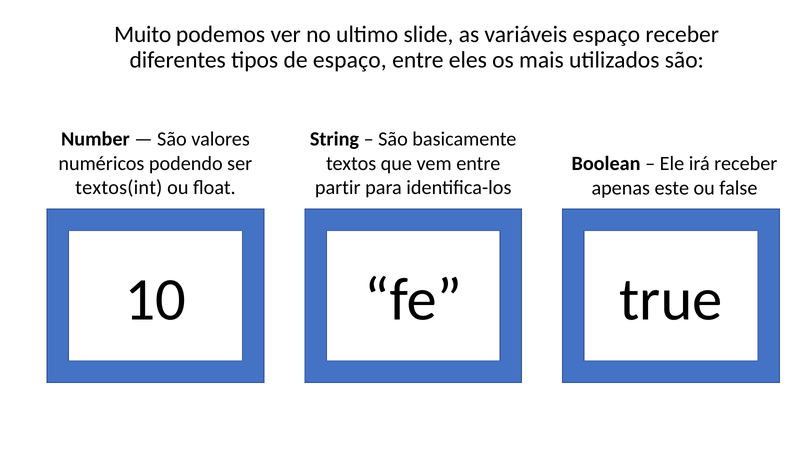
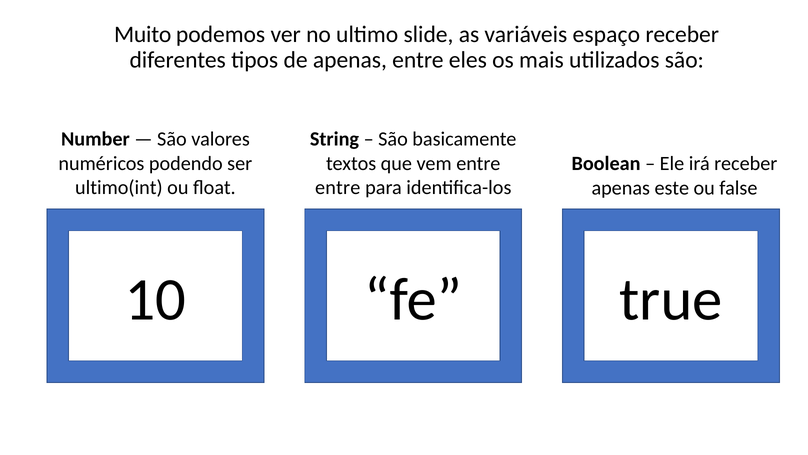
de espaço: espaço -> apenas (350, 60)
textos(int: textos(int -> ultimo(int (119, 187)
partir: partir -> entre (338, 187)
